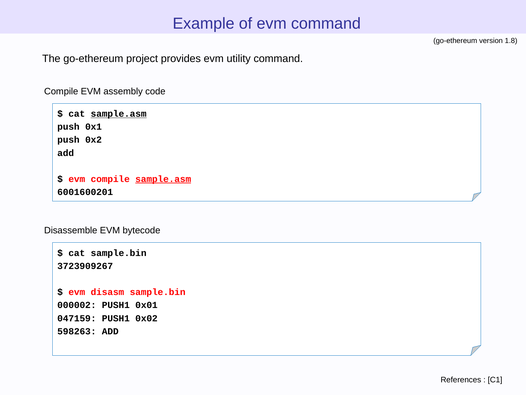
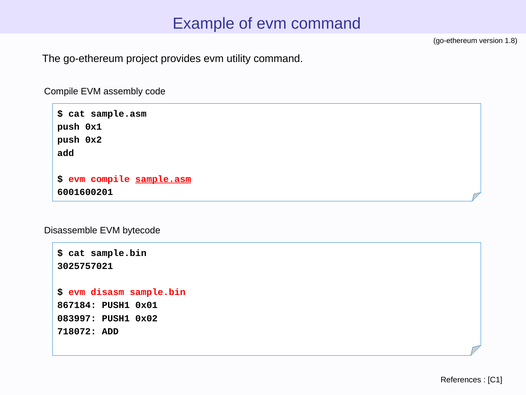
sample.asm underline: present -> none (119, 114)
3723909267: 3723909267 -> 3025757021 (85, 266)
000002: 000002 -> 867184 (77, 305)
047159: 047159 -> 083997 (77, 318)
598263: 598263 -> 718072 (77, 331)
